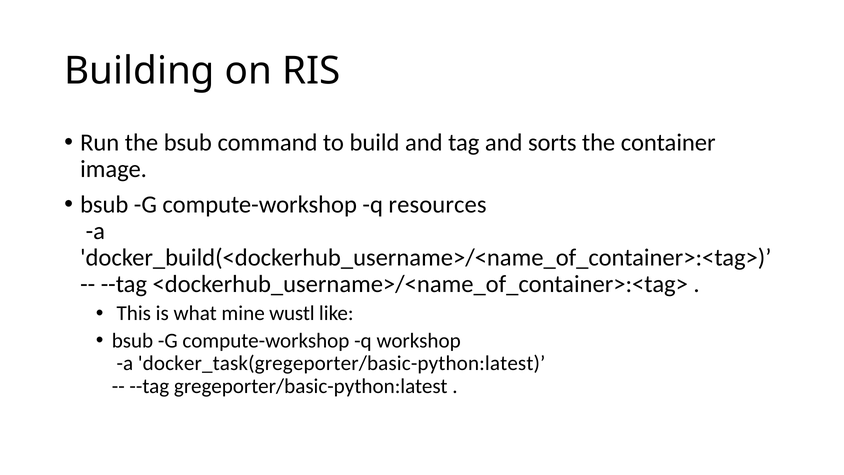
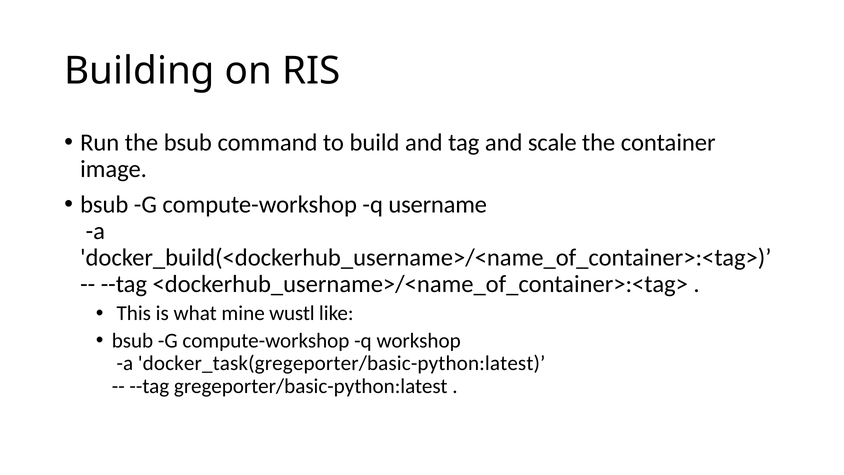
sorts: sorts -> scale (552, 143)
resources: resources -> username (438, 205)
